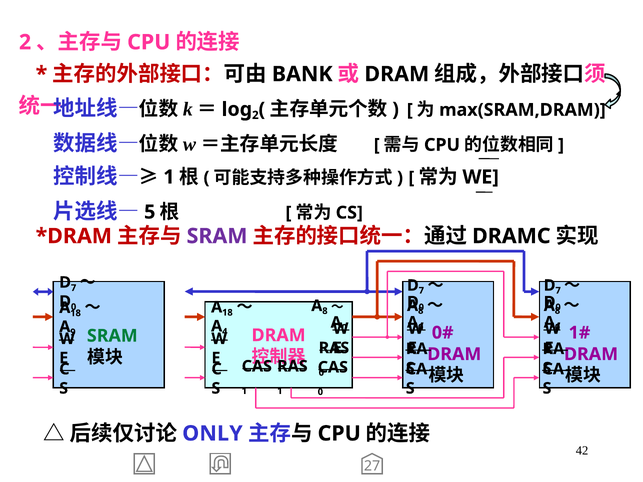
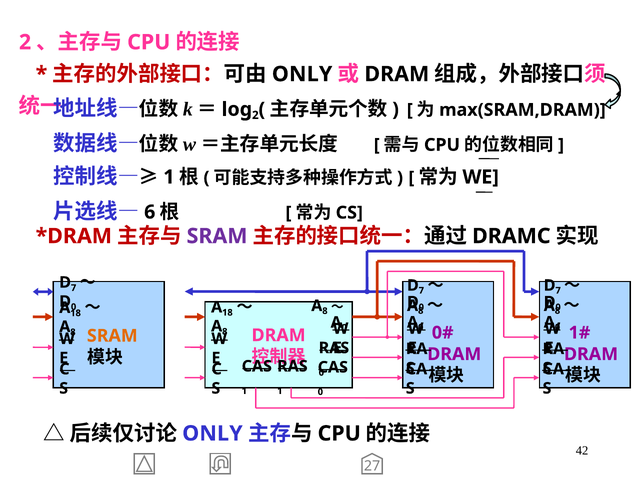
BANK: BANK -> ONLY (302, 74)
5: 5 -> 6 (150, 212)
4: 4 -> 8 (225, 332)
9: 9 -> 8 (73, 332)
SRAM colour: green -> orange (112, 336)
